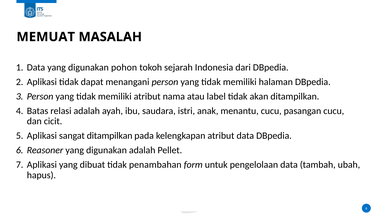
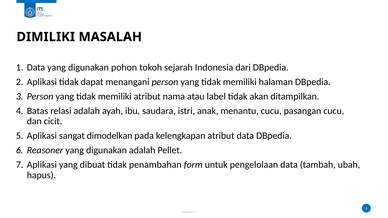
MEMUAT: MEMUAT -> DIMILIKI (46, 37)
sangat ditampilkan: ditampilkan -> dimodelkan (110, 136)
